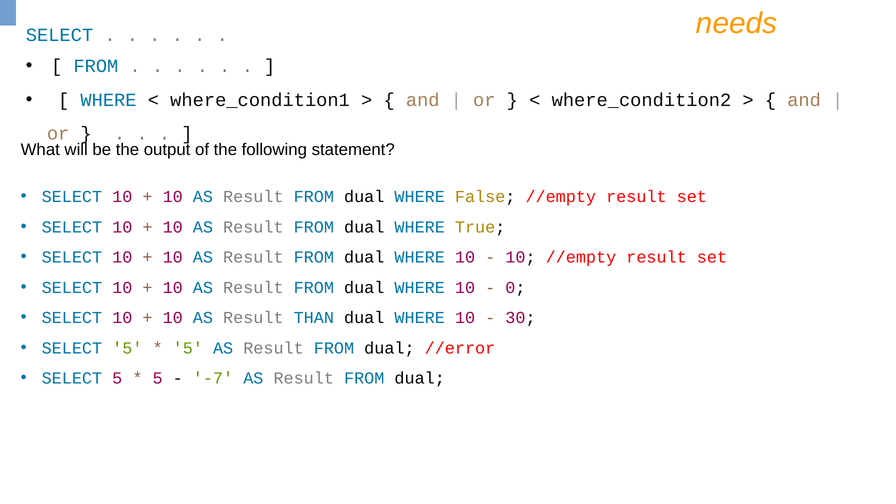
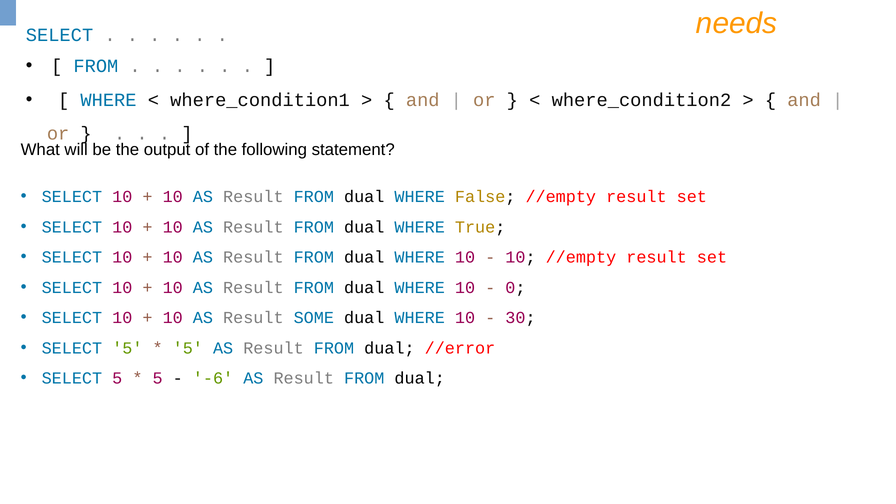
THAN: THAN -> SOME (314, 318)
-7: -7 -> -6 (213, 378)
